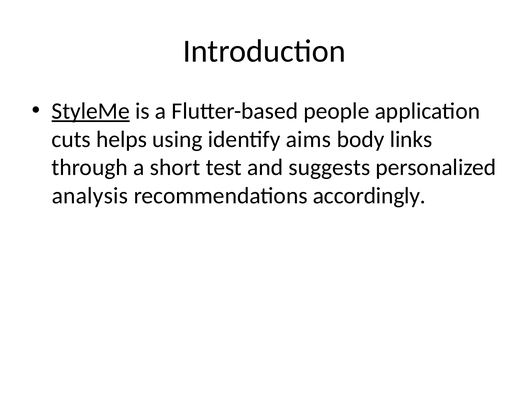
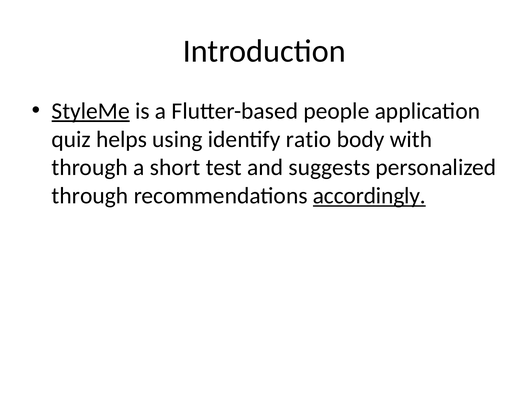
cuts: cuts -> quiz (71, 139)
aims: aims -> ratio (309, 139)
links: links -> with (411, 139)
analysis: analysis -> through (90, 196)
accordingly underline: none -> present (369, 196)
